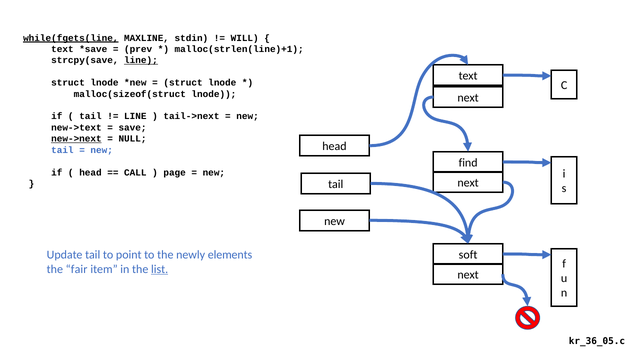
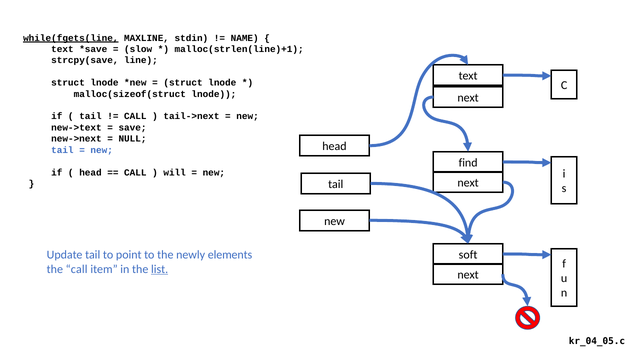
WILL: WILL -> NAME (245, 38)
prev: prev -> slow (138, 49)
line underline: present -> none (141, 60)
LINE: LINE -> CALL (135, 116)
new->next underline: present -> none (76, 139)
page: page -> will (175, 172)
the fair: fair -> call (77, 269)
kr_36_05.c: kr_36_05.c -> kr_04_05.c (597, 341)
